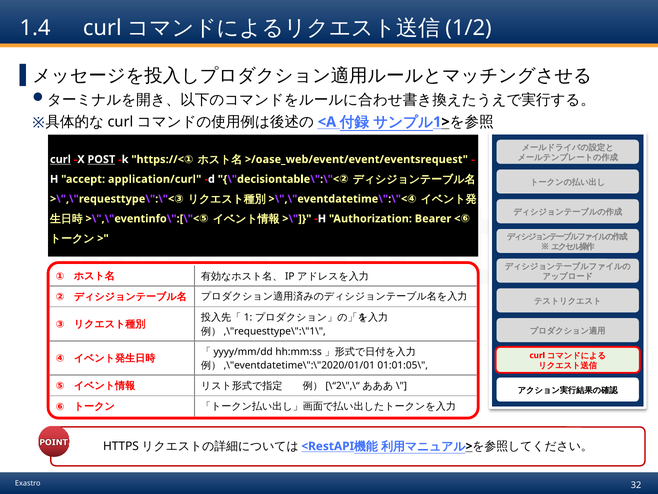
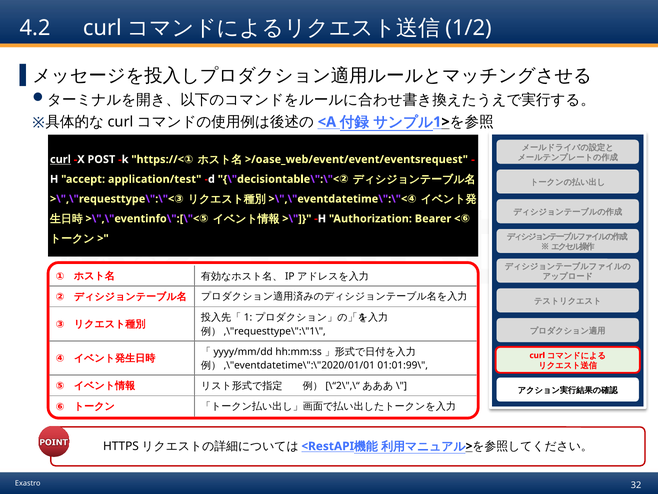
1.4: 1.4 -> 4.2 (35, 28)
POST underline: present -> none (101, 159)
application/curl: application/curl -> application/test (155, 179)
01:01:05\: 01:01:05\ -> 01:01:99\ (403, 365)
